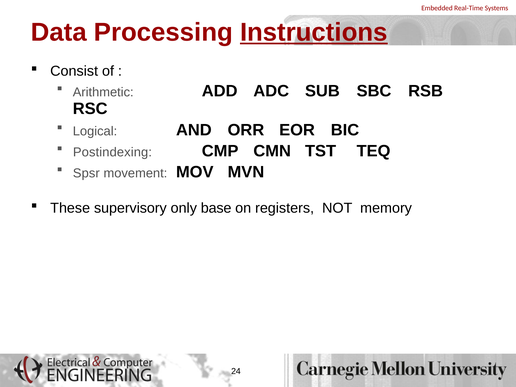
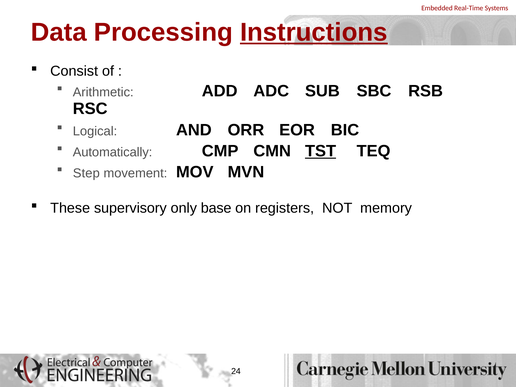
Postindexing: Postindexing -> Automatically (113, 152)
TST underline: none -> present (321, 151)
Spsr: Spsr -> Step (86, 173)
